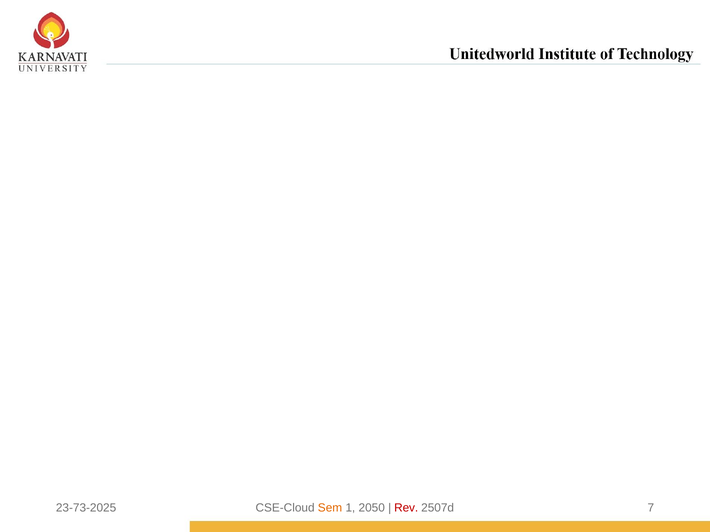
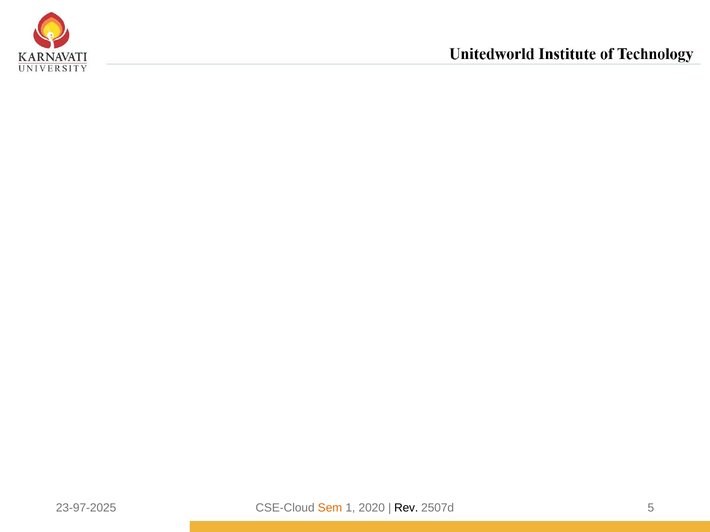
23-73-2025: 23-73-2025 -> 23-97-2025 (86, 509)
2050: 2050 -> 2020 (372, 509)
Rev colour: red -> black (406, 509)
7: 7 -> 5 (651, 509)
